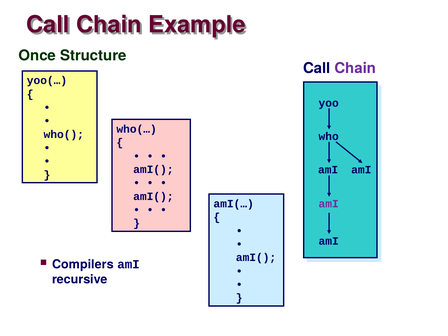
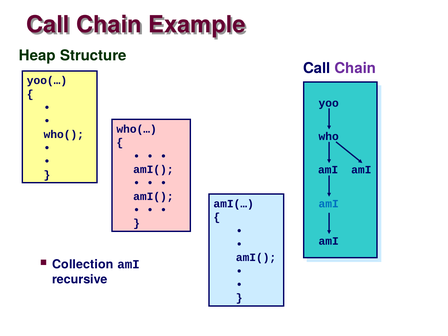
Once: Once -> Heap (37, 56)
amI colour: purple -> blue (329, 204)
Compilers: Compilers -> Collection (83, 264)
